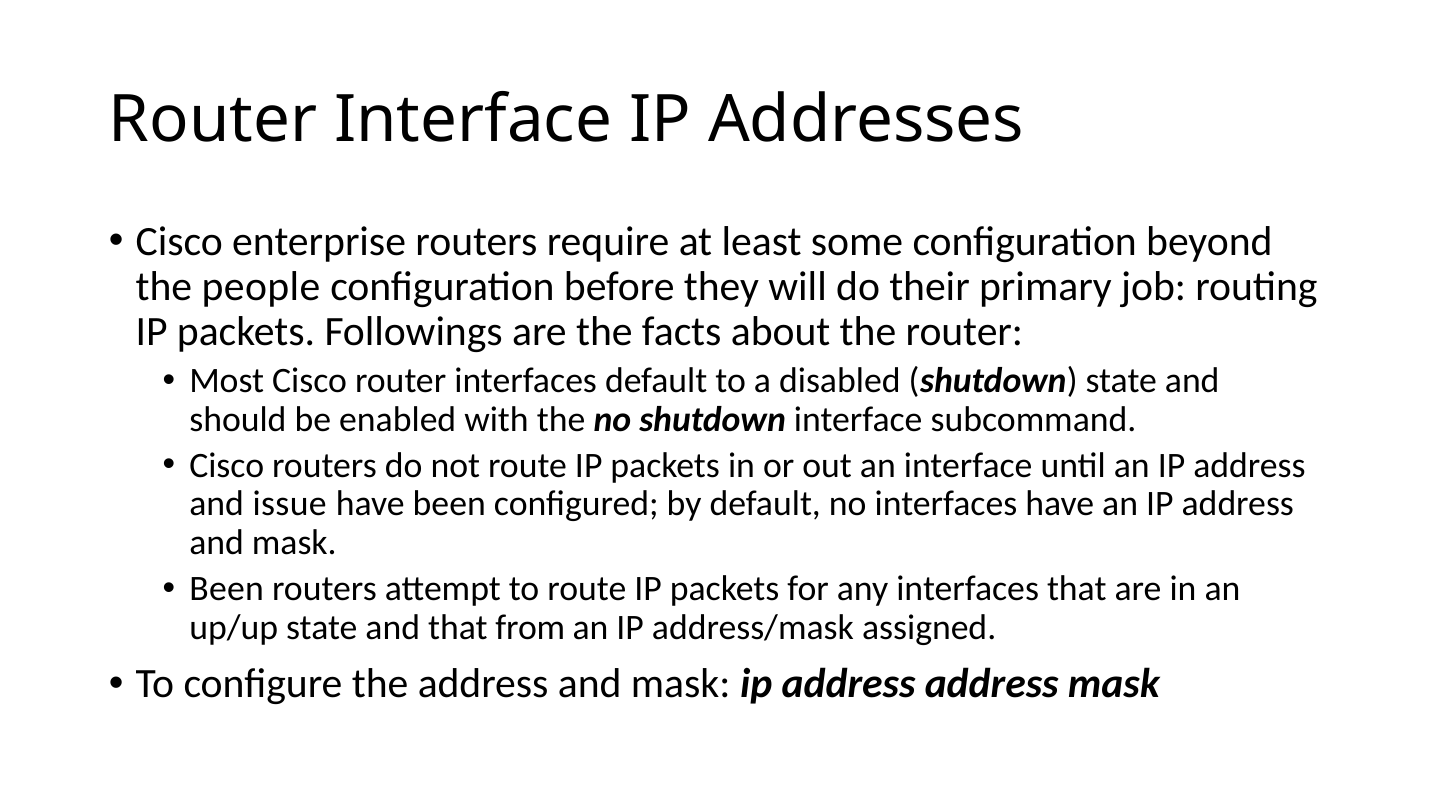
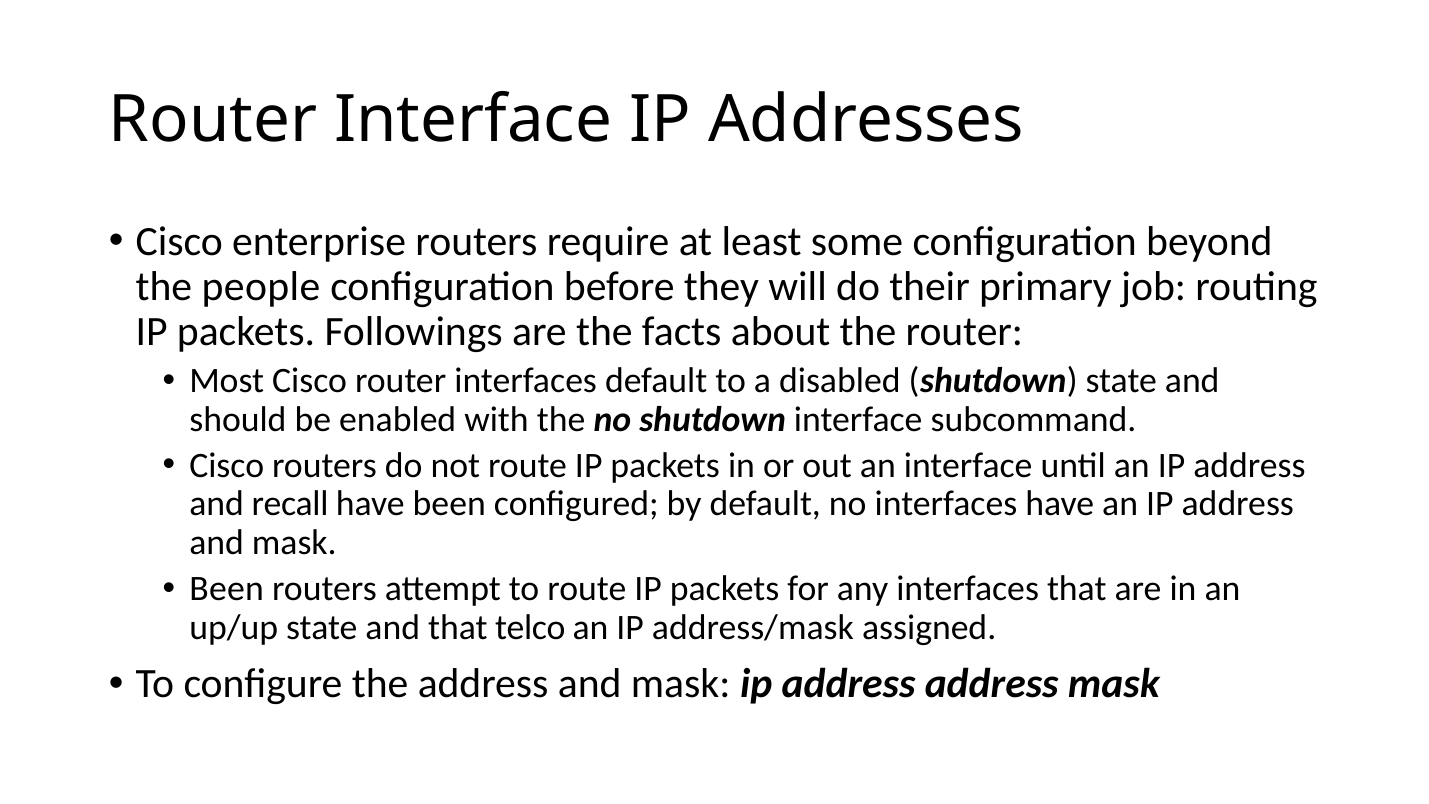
issue: issue -> recall (290, 504)
from: from -> telco (530, 627)
